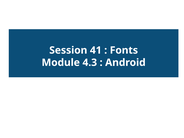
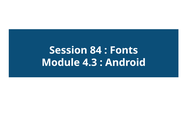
41: 41 -> 84 (96, 50)
